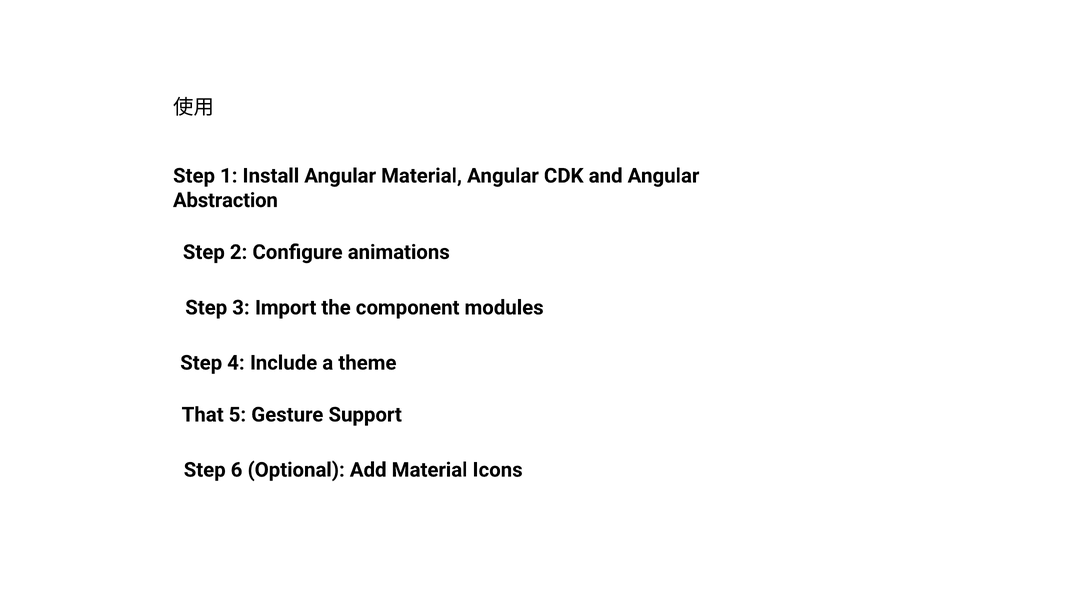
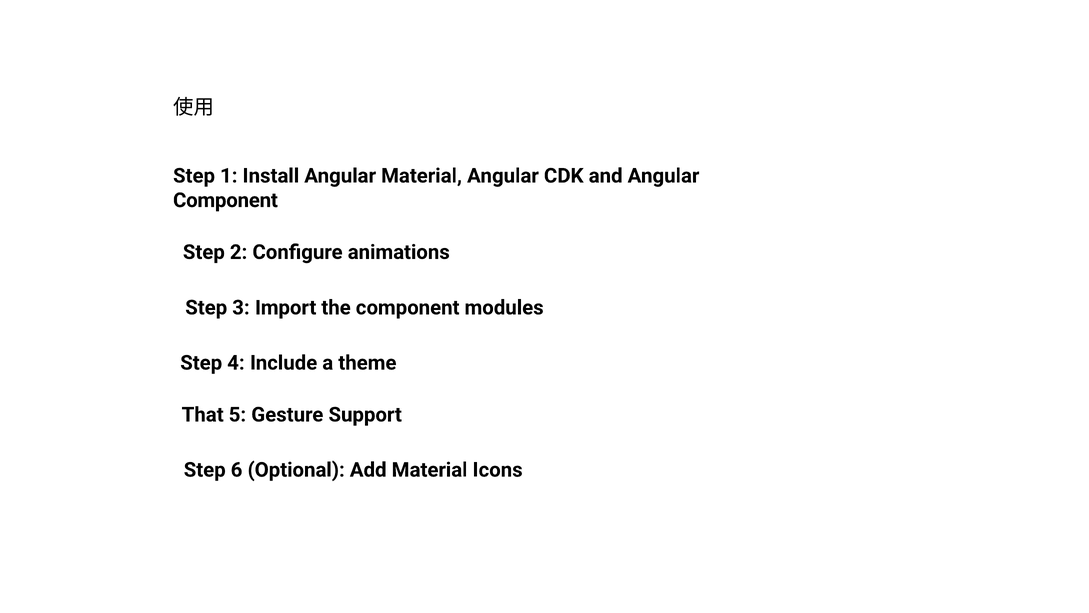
Abstraction: Abstraction -> Component (225, 200)
